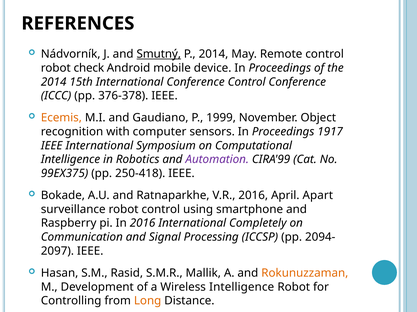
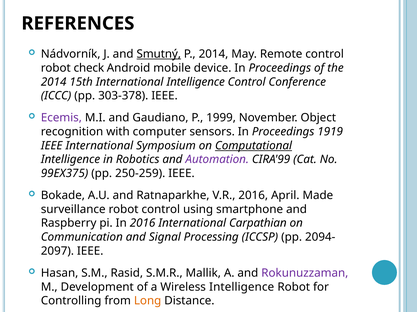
International Conference: Conference -> Intelligence (196, 82)
376-378: 376-378 -> 303-378 (123, 96)
Ecemis colour: orange -> purple (61, 118)
1917: 1917 -> 1919 (330, 132)
Computational underline: none -> present (254, 146)
250-418: 250-418 -> 250-259 (140, 174)
Apart: Apart -> Made (318, 196)
Completely: Completely -> Carpathian (258, 224)
Rokunuzzaman colour: orange -> purple (305, 274)
